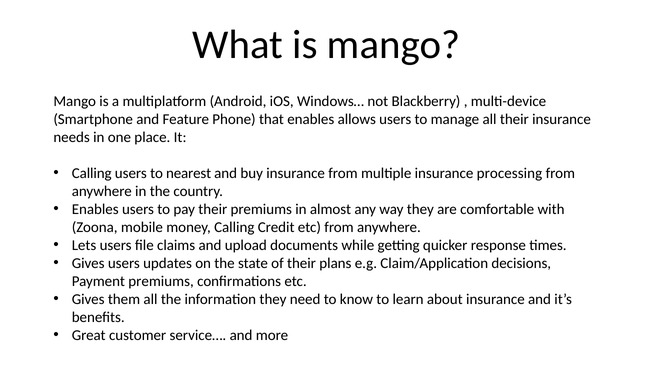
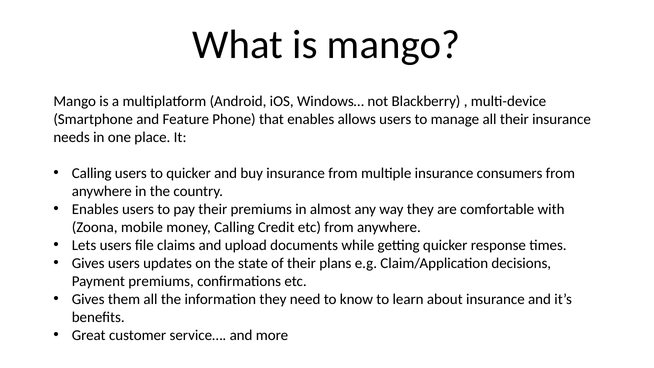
to nearest: nearest -> quicker (189, 173)
processing: processing -> consumers (510, 173)
